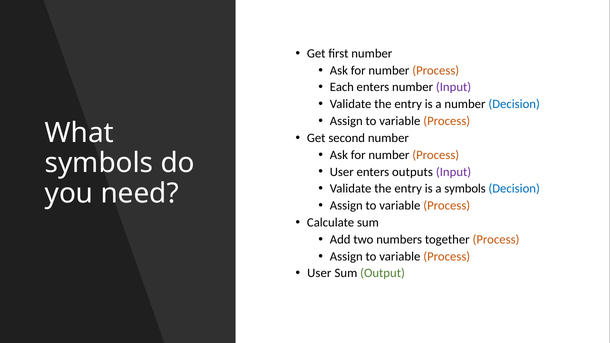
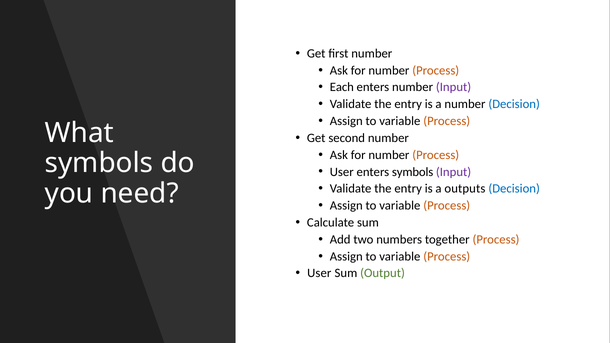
enters outputs: outputs -> symbols (413, 172)
a symbols: symbols -> outputs (465, 189)
